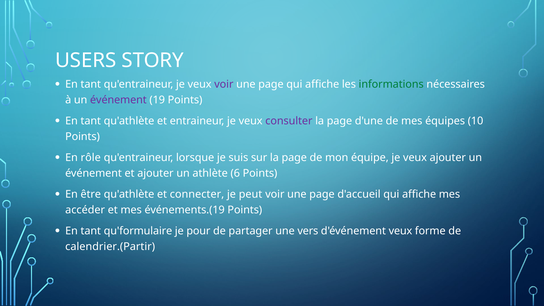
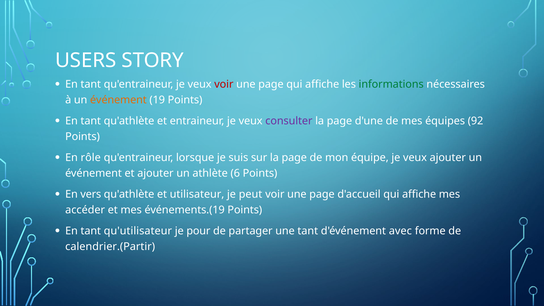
voir colour: purple -> red (224, 84)
événement colour: purple -> orange (118, 100)
10: 10 -> 92 (476, 121)
être: être -> vers (91, 194)
connecter: connecter -> utilisateur (197, 194)
qu'formulaire: qu'formulaire -> qu'utilisateur (138, 231)
une vers: vers -> tant (308, 231)
d'événement veux: veux -> avec (400, 231)
